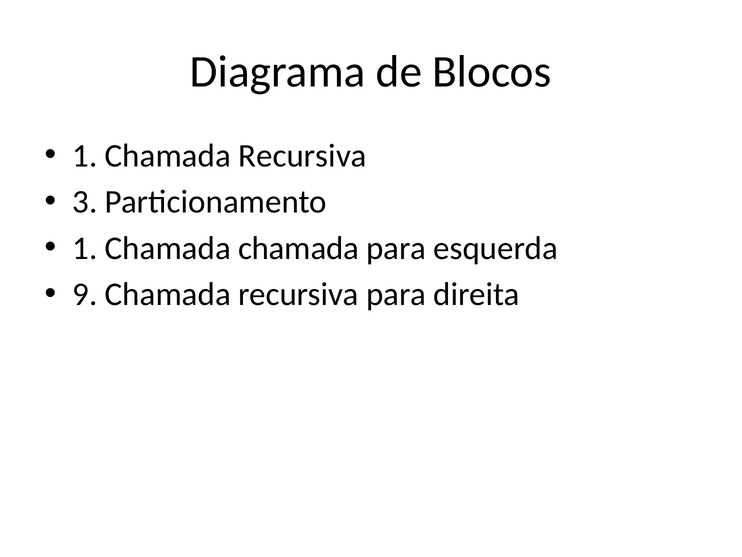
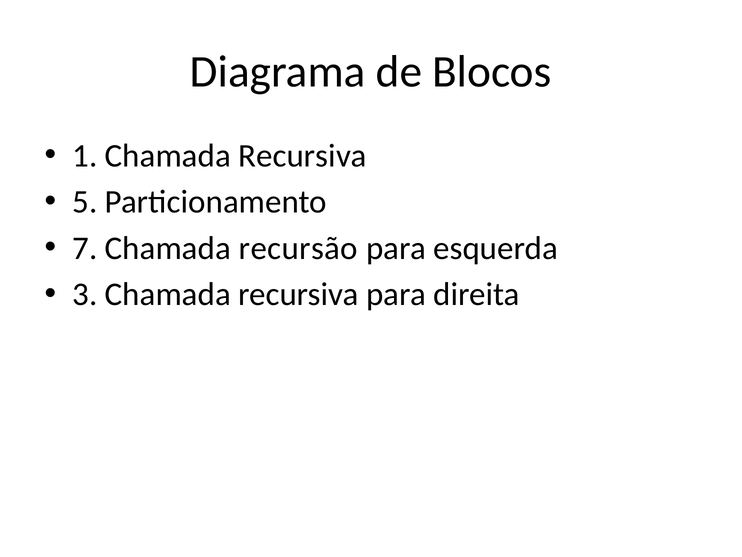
3: 3 -> 5 (85, 202)
1: 1 -> 7 (85, 248)
Chamada chamada: chamada -> recursão (298, 248)
9: 9 -> 3 (85, 294)
